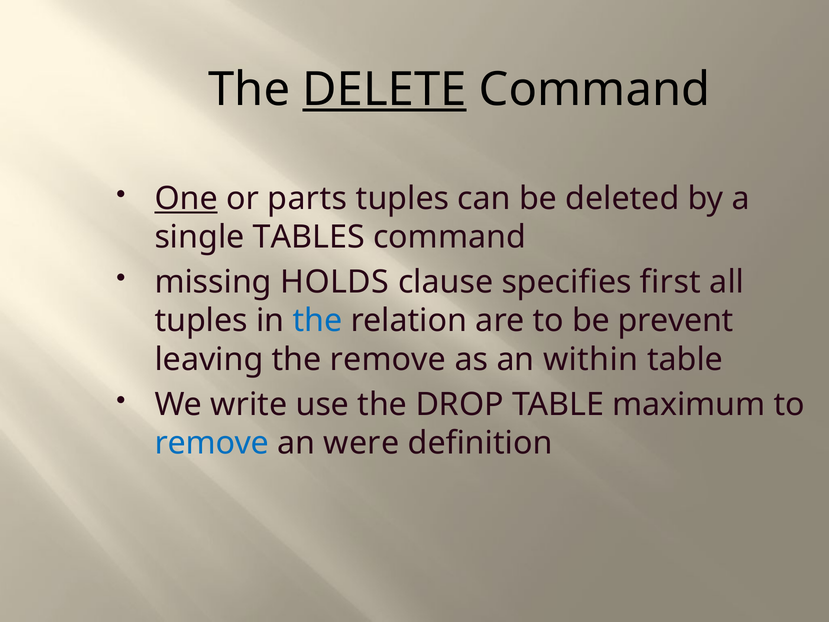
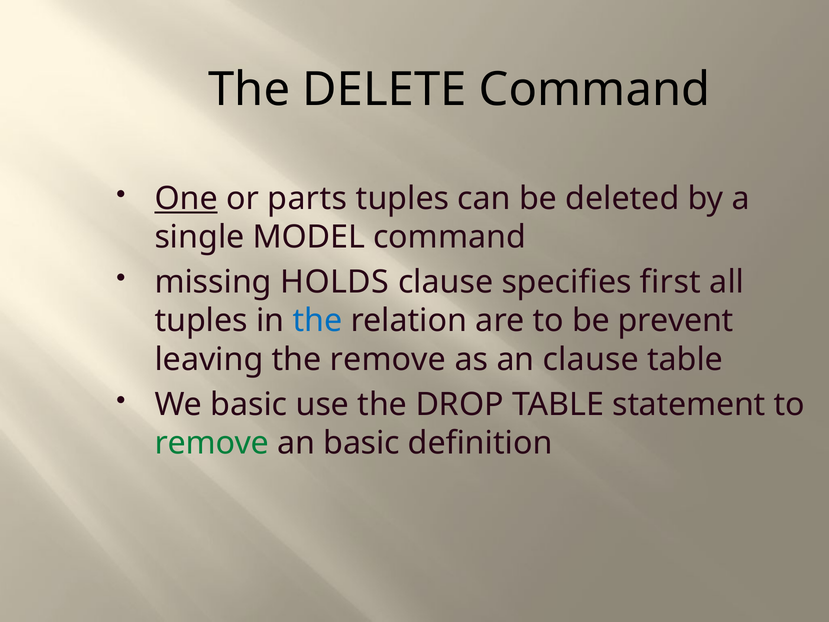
DELETE underline: present -> none (385, 90)
TABLES: TABLES -> MODEL (309, 237)
an within: within -> clause (591, 359)
We write: write -> basic (249, 404)
maximum: maximum -> statement (689, 404)
remove colour: blue -> green (212, 443)
an were: were -> basic (362, 443)
